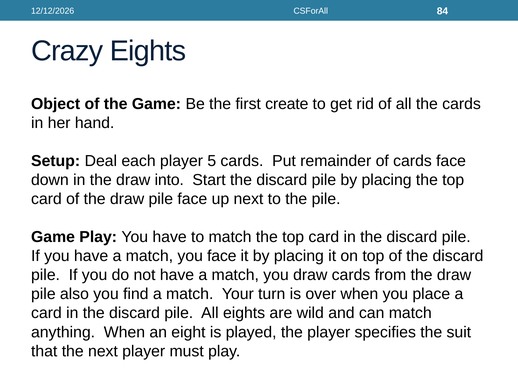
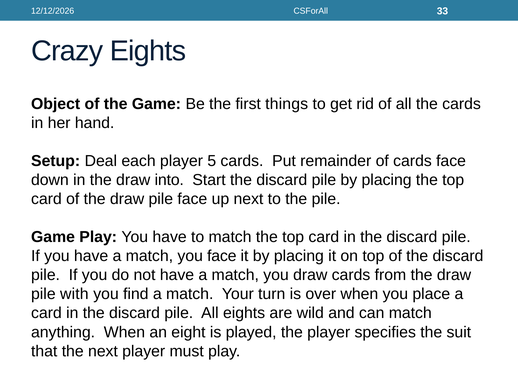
84: 84 -> 33 (442, 11)
create: create -> things (287, 104)
also: also -> with (74, 294)
